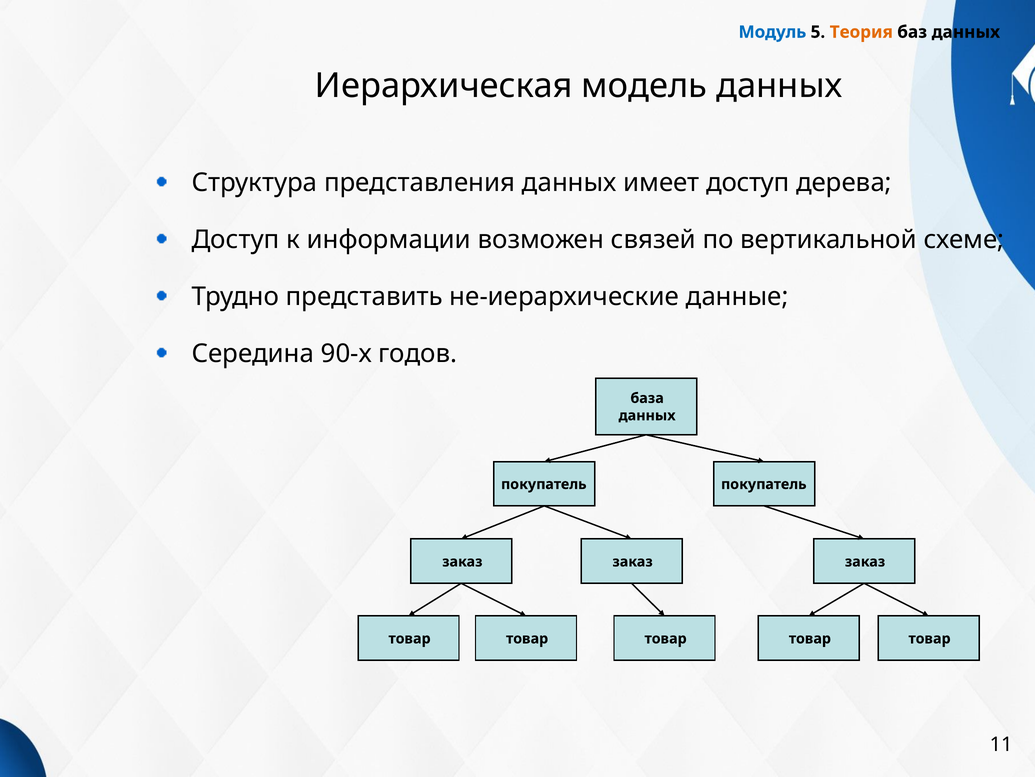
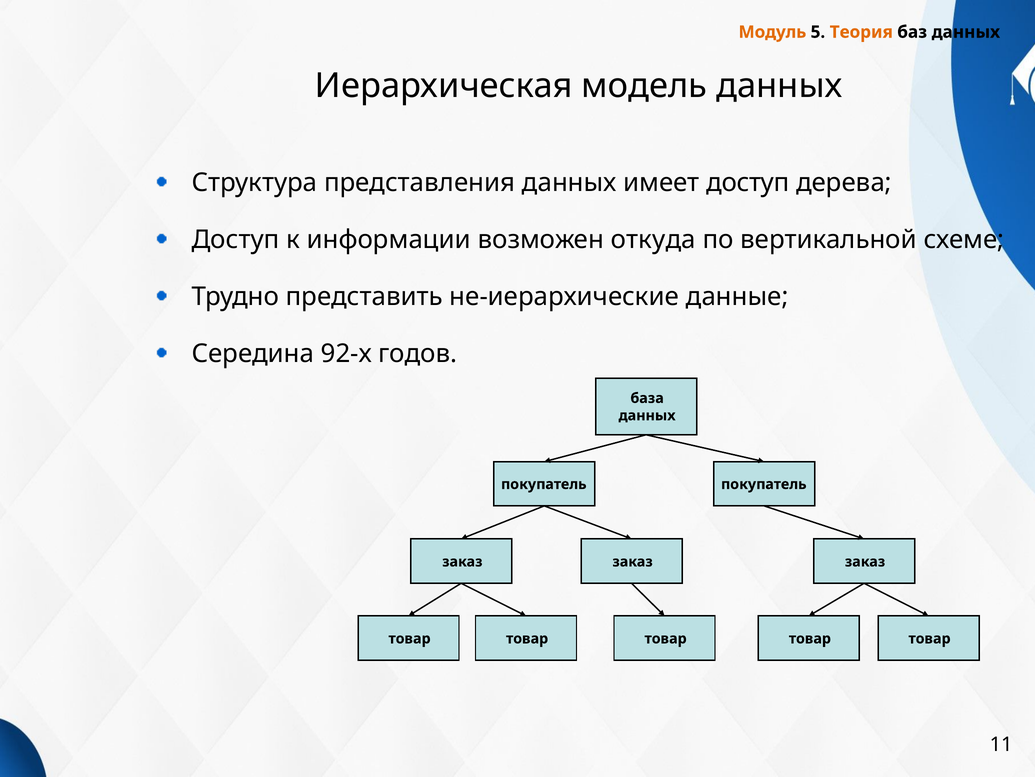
Модуль colour: blue -> orange (772, 32)
связей: связей -> откуда (653, 239)
90-х: 90-х -> 92-х (346, 353)
